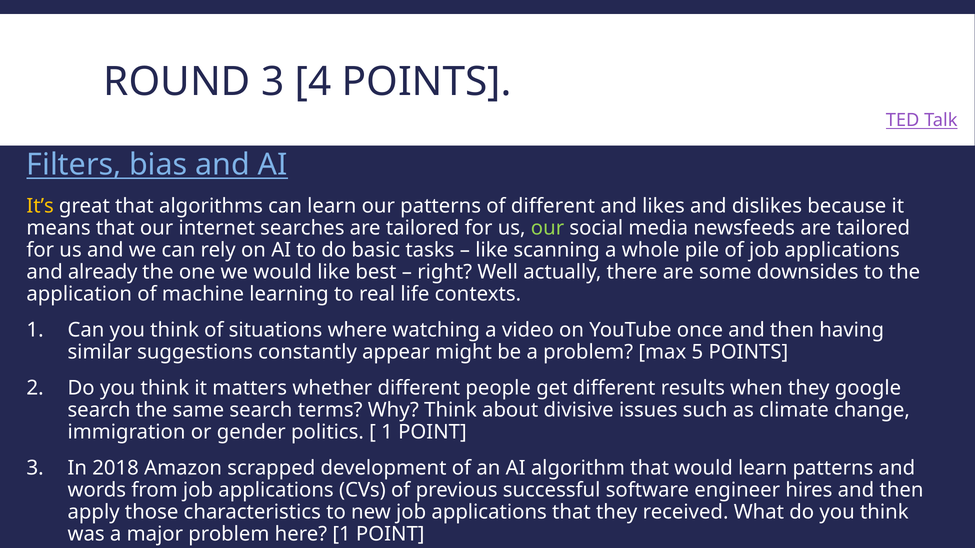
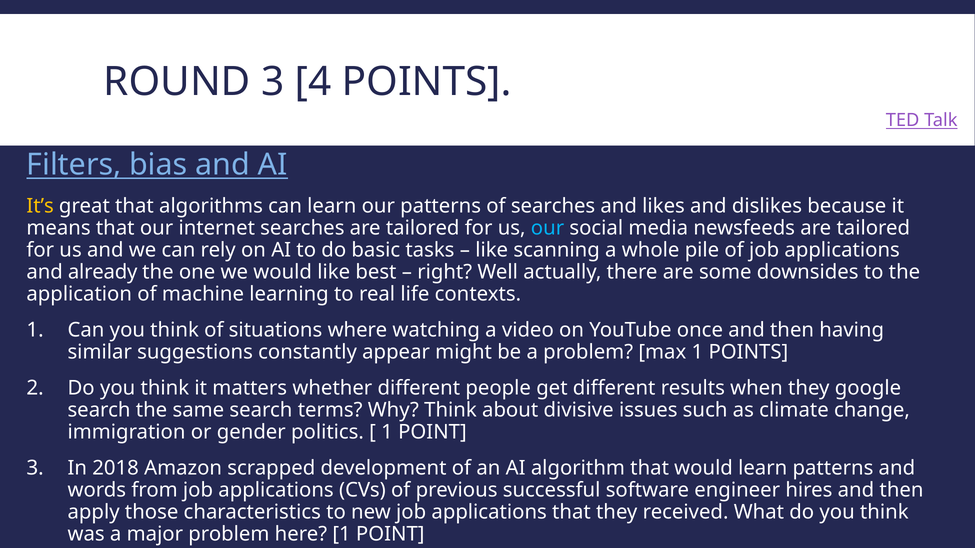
of different: different -> searches (553, 206)
our colour: light green -> light blue (547, 228)
max 5: 5 -> 1 (697, 352)
